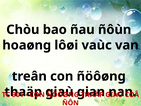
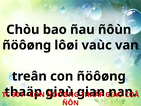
hoaøng: hoaøng -> ñöôøng (27, 45)
